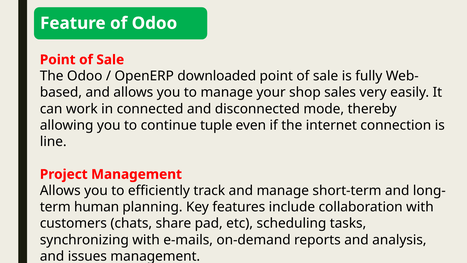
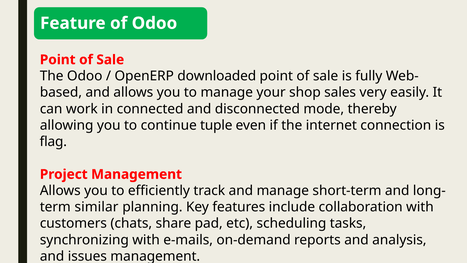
line: line -> flag (53, 141)
human: human -> similar (96, 207)
